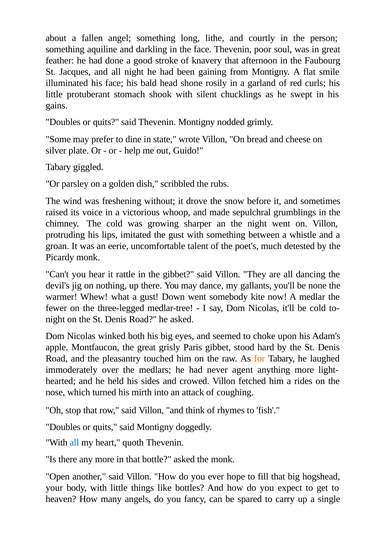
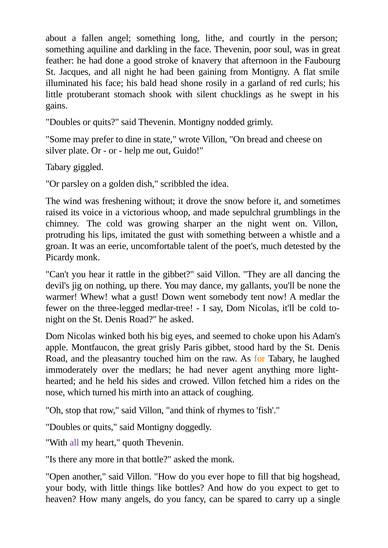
rubs: rubs -> idea (220, 184)
kite: kite -> tent (258, 297)
all colour: blue -> purple (74, 443)
